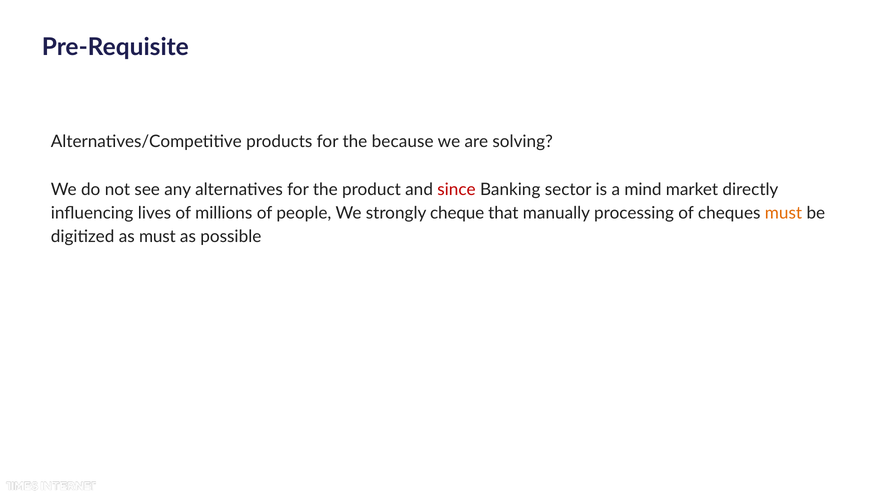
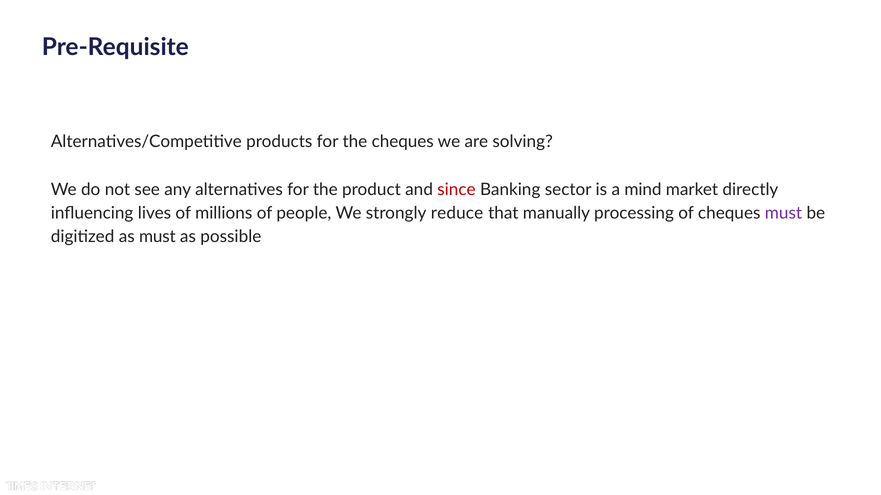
the because: because -> cheques (403, 142)
cheque: cheque -> reduce (457, 213)
must colour: orange -> purple (783, 213)
